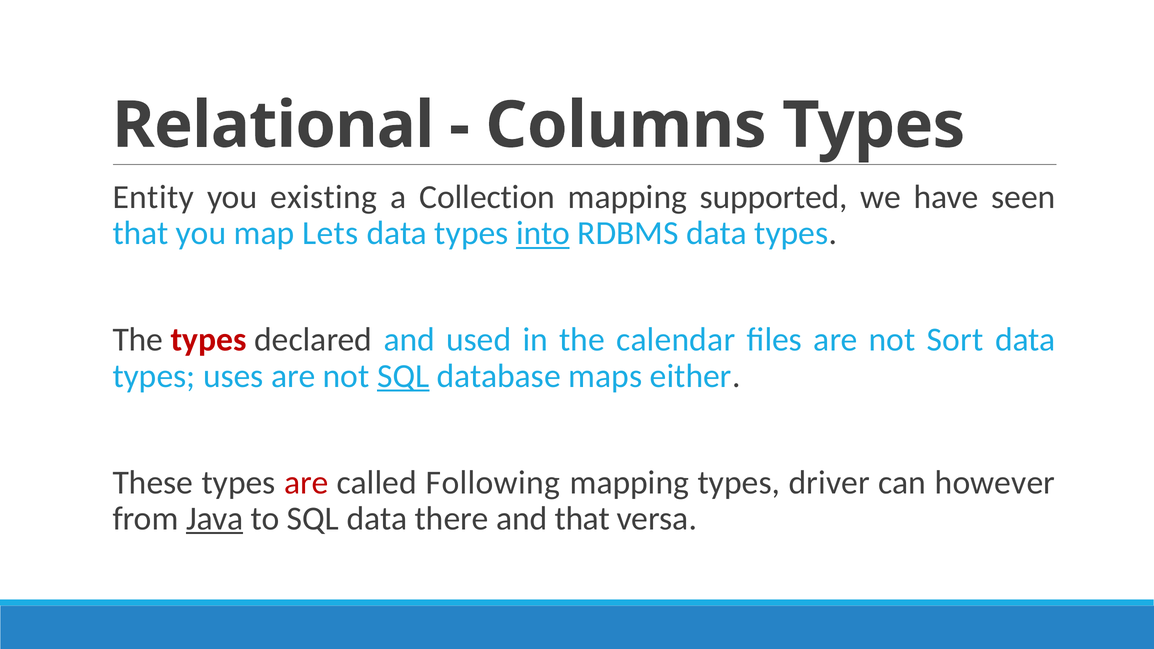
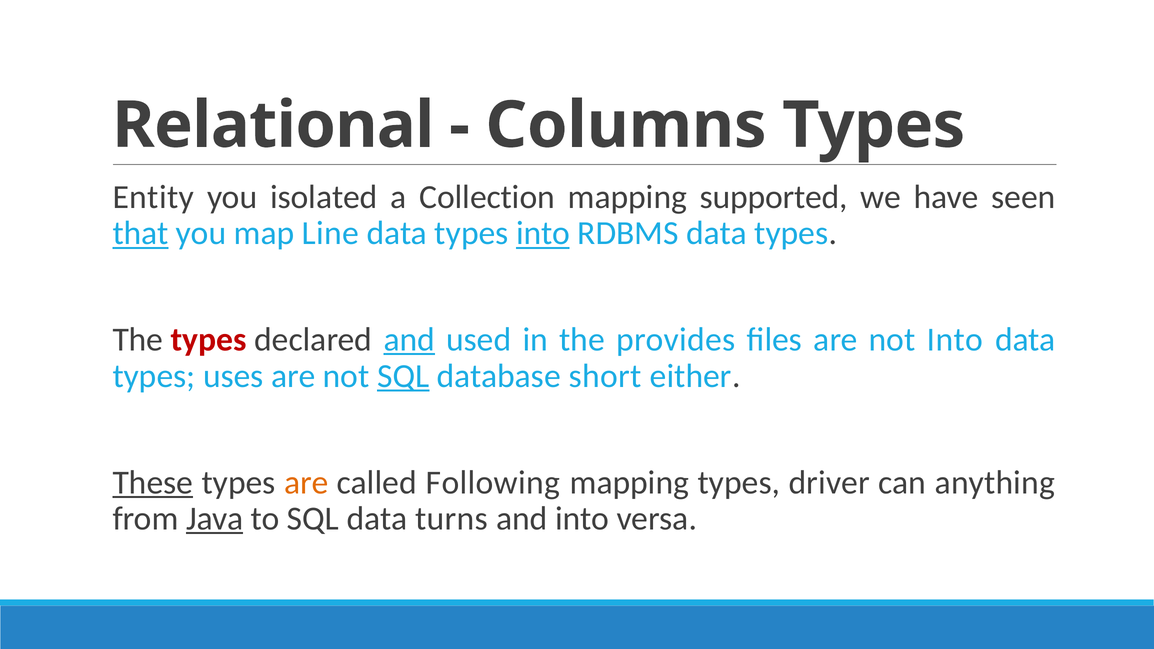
existing: existing -> isolated (324, 197)
that underline: none -> present (140, 233)
Lets: Lets -> Line (330, 233)
and underline: none -> present (409, 340)
calendar: calendar -> provides (676, 340)
not Sort: Sort -> Into (955, 340)
maps: maps -> short (605, 376)
These underline: none -> present (153, 482)
are colour: red -> orange (306, 482)
however: however -> anything (995, 482)
there: there -> turns (451, 519)
and that: that -> into (582, 519)
